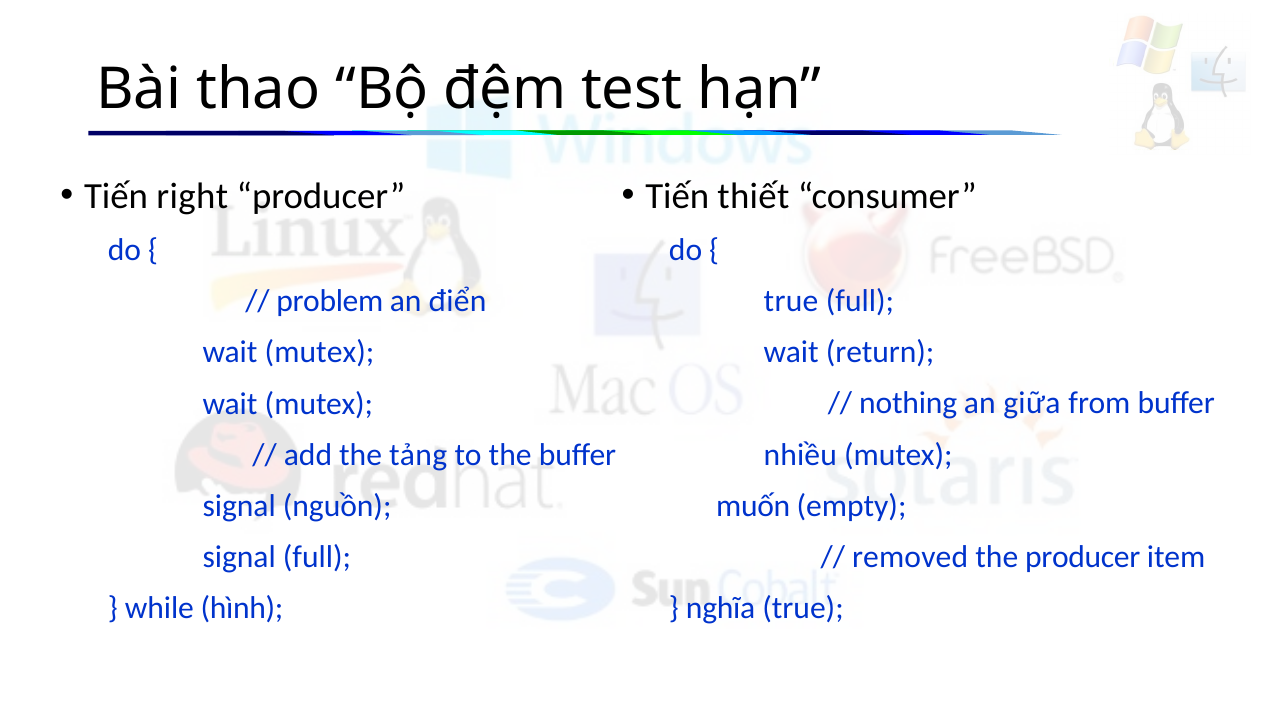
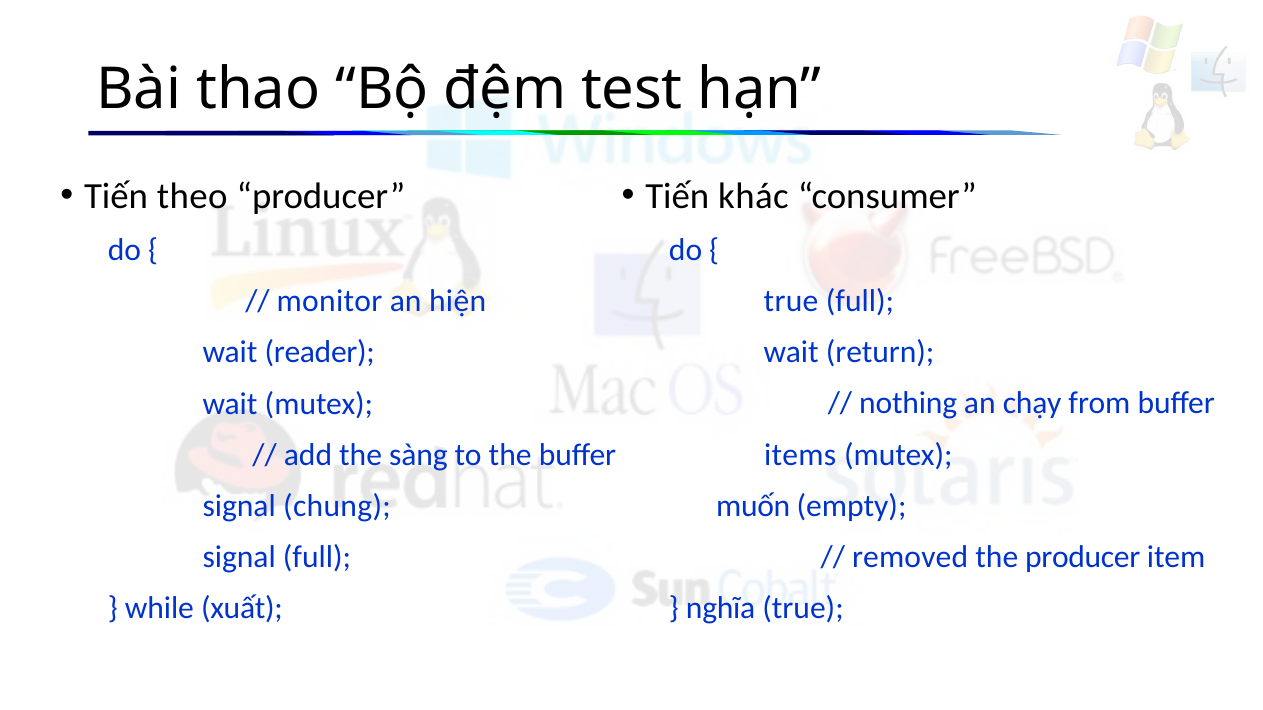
right: right -> theo (192, 197)
thiết: thiết -> khác (753, 197)
problem: problem -> monitor (329, 302)
điển: điển -> hiện (458, 302)
mutex: mutex -> reader (320, 353)
giữa: giữa -> chạy (1032, 404)
nhiều: nhiều -> items (800, 455)
tảng: tảng -> sàng (418, 455)
nguồn: nguồn -> chung (337, 506)
hình: hình -> xuất (242, 608)
